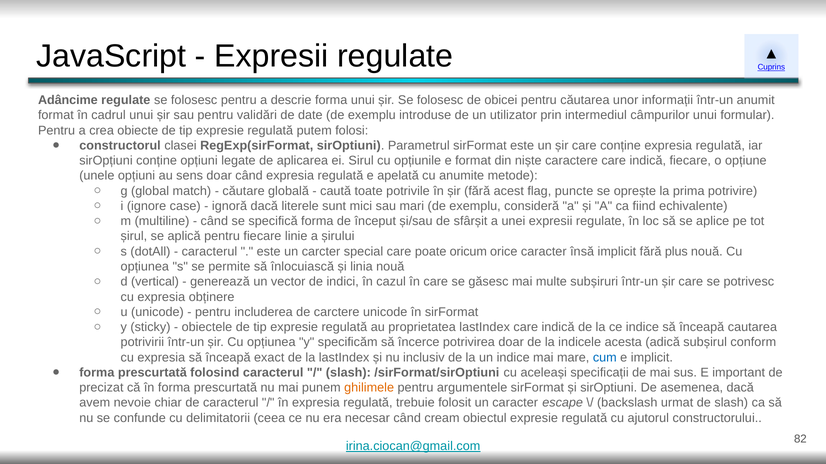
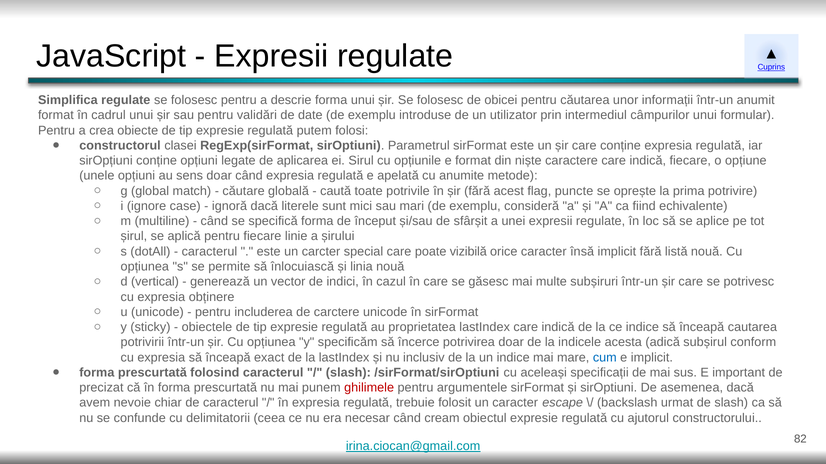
Adâncime: Adâncime -> Simplifica (68, 100)
oricum: oricum -> vizibilă (468, 252)
plus: plus -> listă (676, 252)
ghilimele colour: orange -> red (369, 388)
